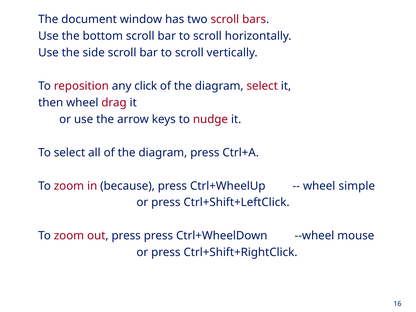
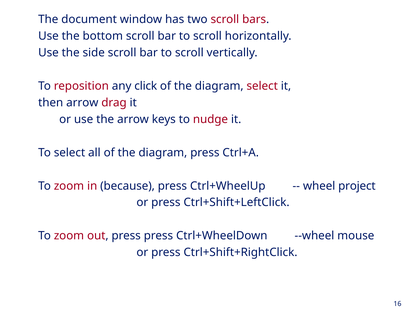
then wheel: wheel -> arrow (82, 103)
simple: simple -> project (357, 186)
